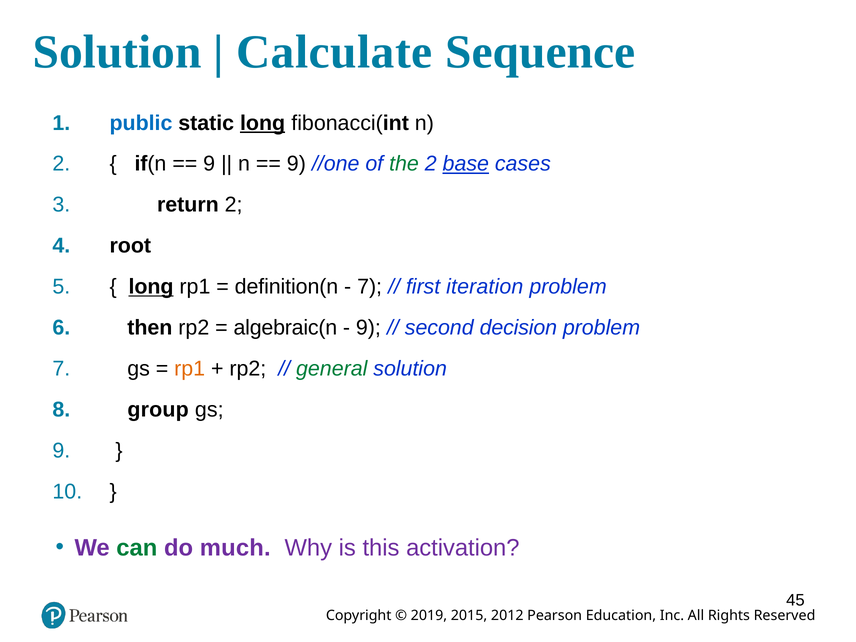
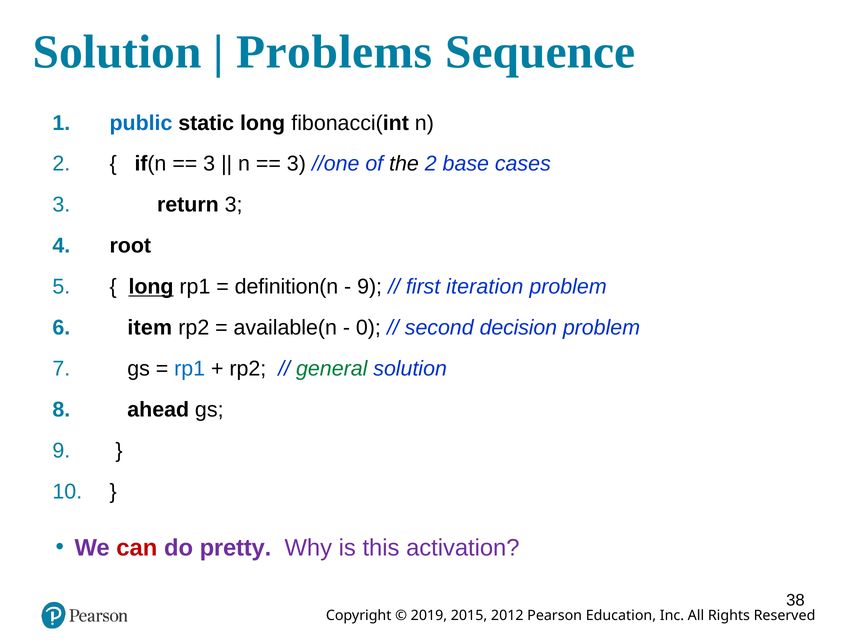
Calculate: Calculate -> Problems (334, 52)
long underline: present -> none (263, 123)
9: 9 -> 3 (209, 164)
9: 9 -> 3 (296, 164)
the colour: green -> black (404, 164)
base underline: present -> none (466, 164)
return 2: 2 -> 3 (234, 205)
7: 7 -> 9 (370, 287)
then: then -> item (150, 328)
algebraic(n: algebraic(n -> available(n (285, 328)
9: 9 -> 0 (368, 328)
rp1 colour: orange -> blue (190, 369)
group: group -> ahead (158, 410)
can colour: green -> red (137, 548)
much: much -> pretty (235, 548)
45: 45 -> 38 (795, 600)
